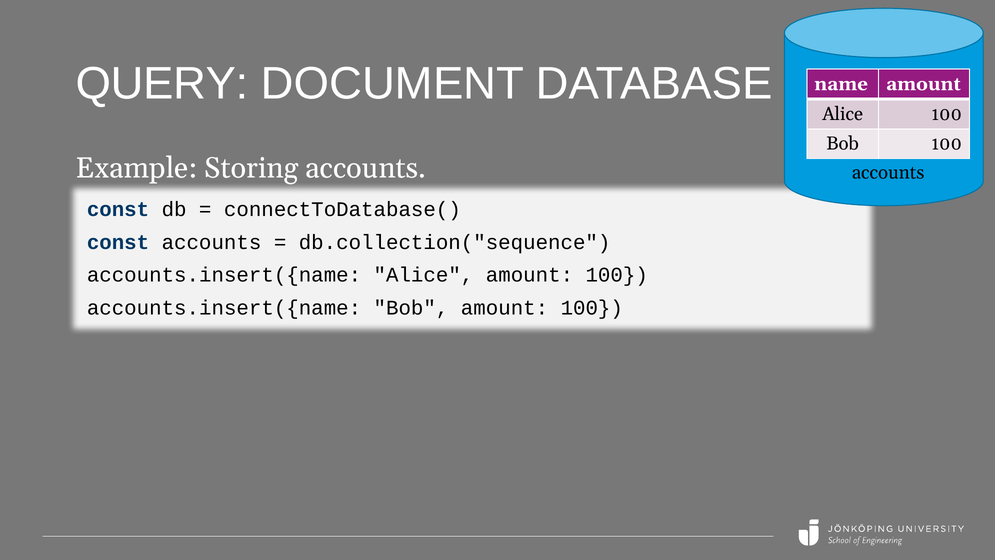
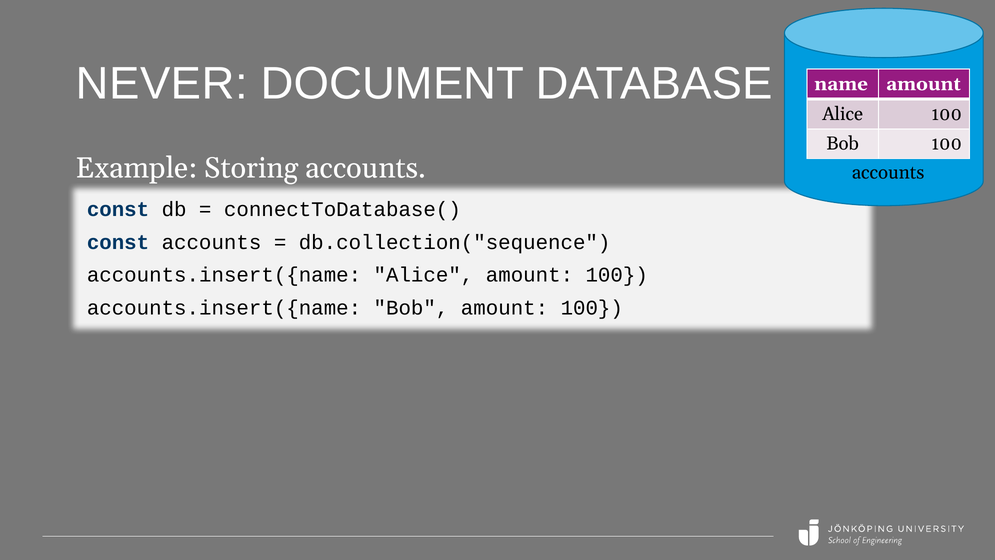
QUERY: QUERY -> NEVER (162, 84)
